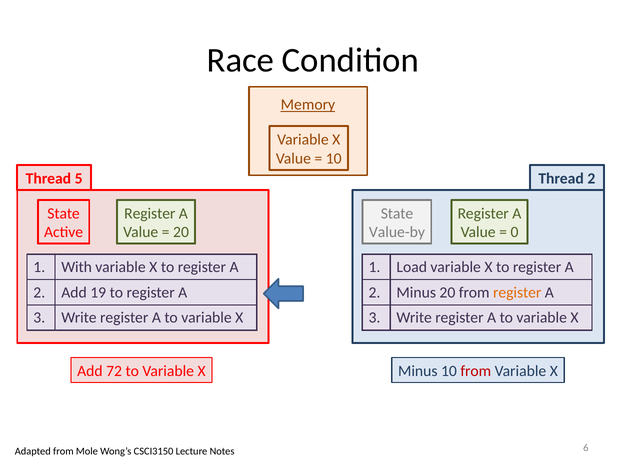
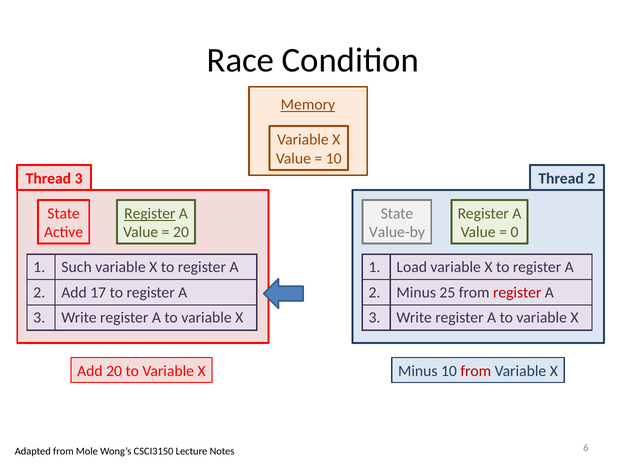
Thread 5: 5 -> 3 (79, 179)
Register underline: none -> present (150, 214)
With: With -> Such (77, 267)
19: 19 -> 17 (98, 293)
Minus 20: 20 -> 25 (447, 293)
register colour: orange -> red (517, 293)
Add 72: 72 -> 20 (114, 372)
